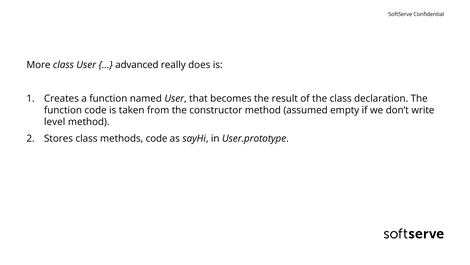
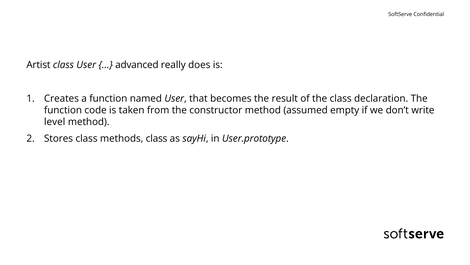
More: More -> Artist (38, 65)
methods code: code -> class (157, 138)
